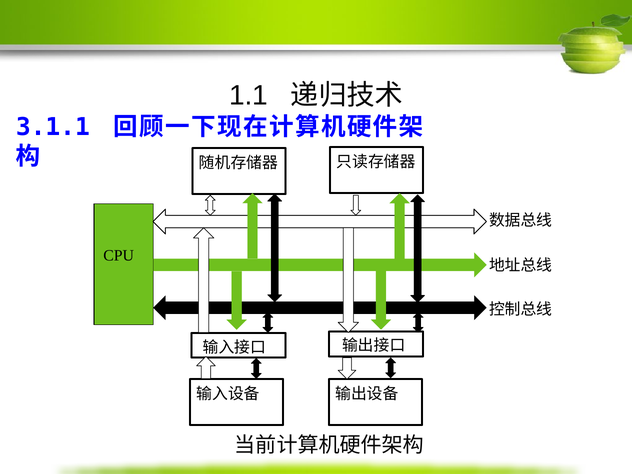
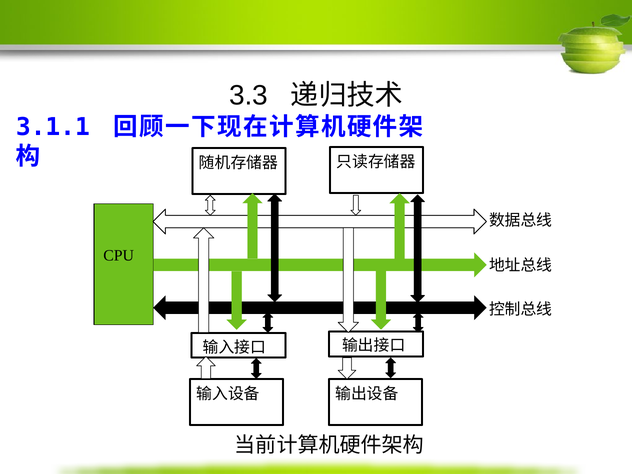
1.1: 1.1 -> 3.3 (249, 96)
